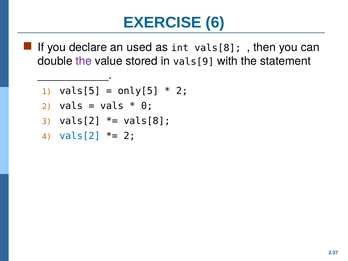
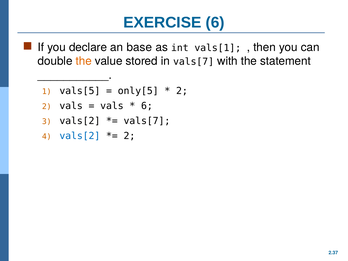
used: used -> base (139, 47)
int vals[8: vals[8 -> vals[1 (218, 48)
the colour: purple -> orange (84, 61)
in vals[9: vals[9 -> vals[7 (194, 62)
0: 0 -> 6 (147, 106)
vals[8: vals[8 -> vals[7 (147, 121)
